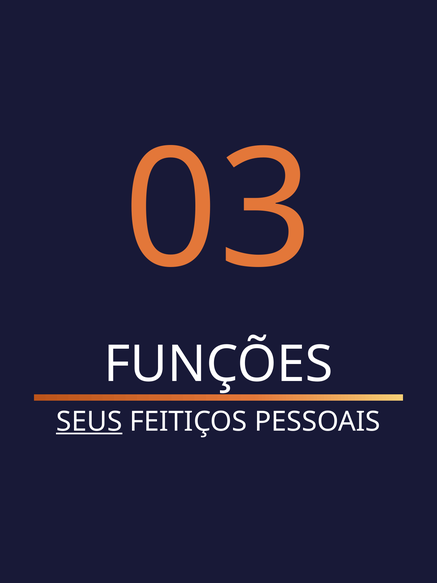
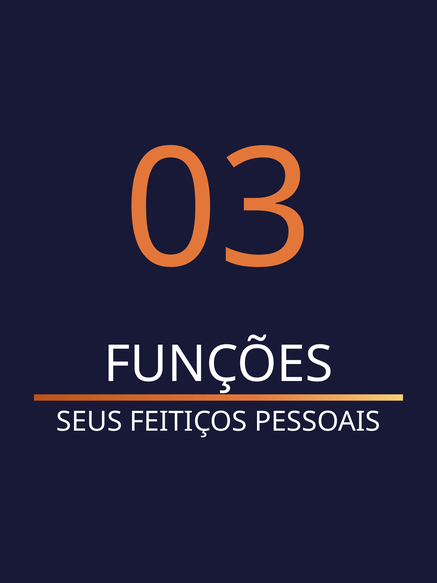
SEUS underline: present -> none (89, 421)
